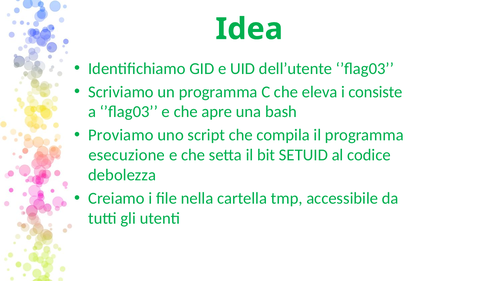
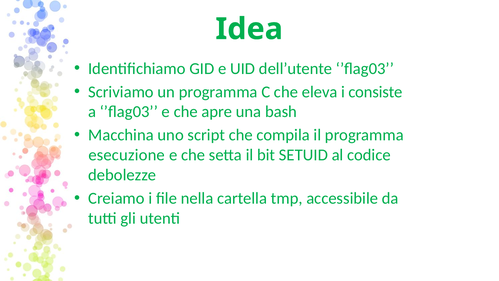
Proviamo: Proviamo -> Macchina (121, 135)
debolezza: debolezza -> debolezze (122, 175)
